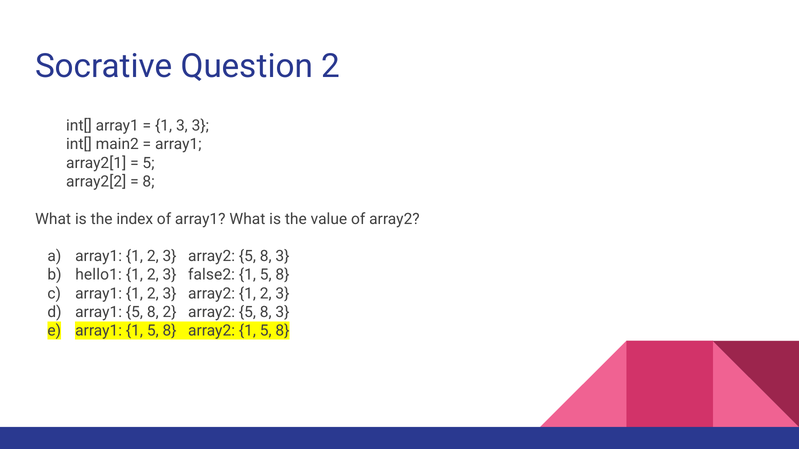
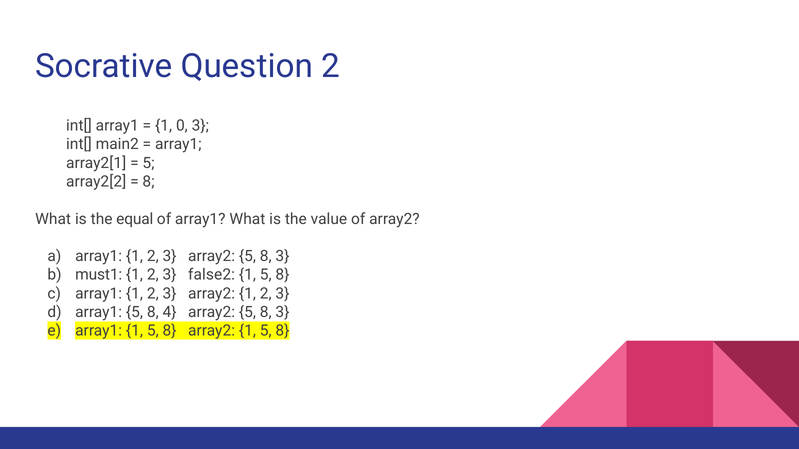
1 3: 3 -> 0 (182, 126)
index: index -> equal (135, 219)
hello1: hello1 -> must1 (99, 275)
8 2: 2 -> 4 (170, 312)
